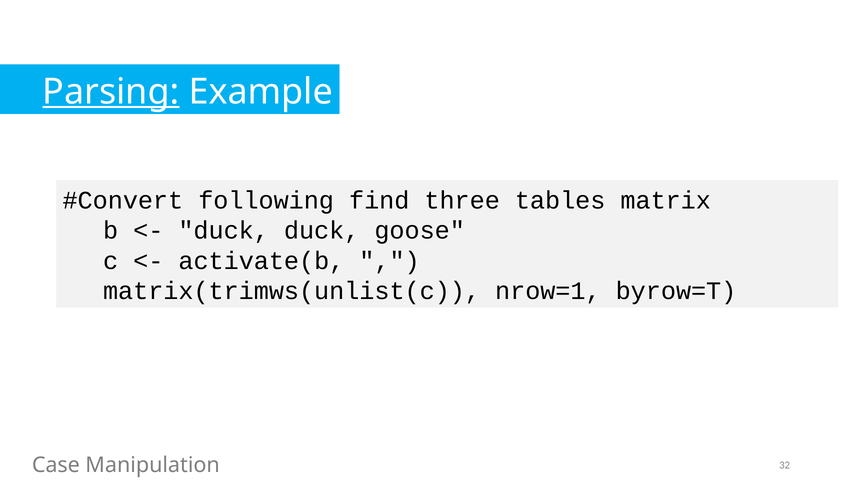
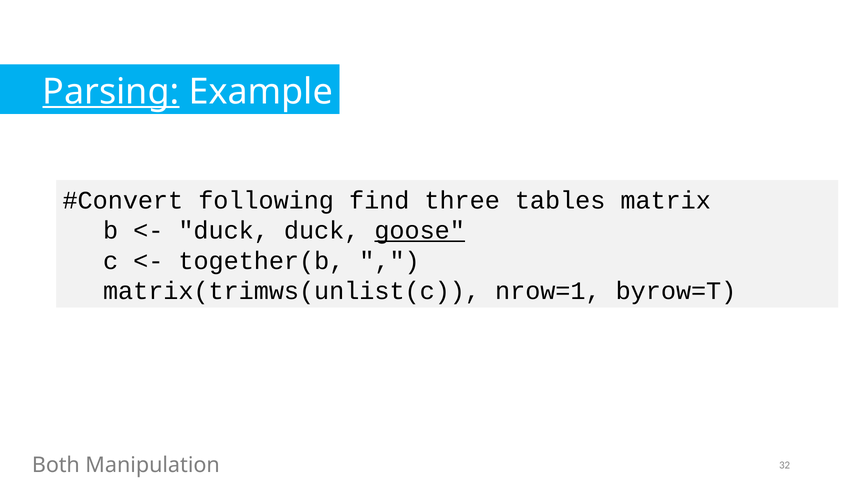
goose underline: none -> present (420, 230)
activate(b: activate(b -> together(b (261, 260)
Case: Case -> Both (56, 465)
